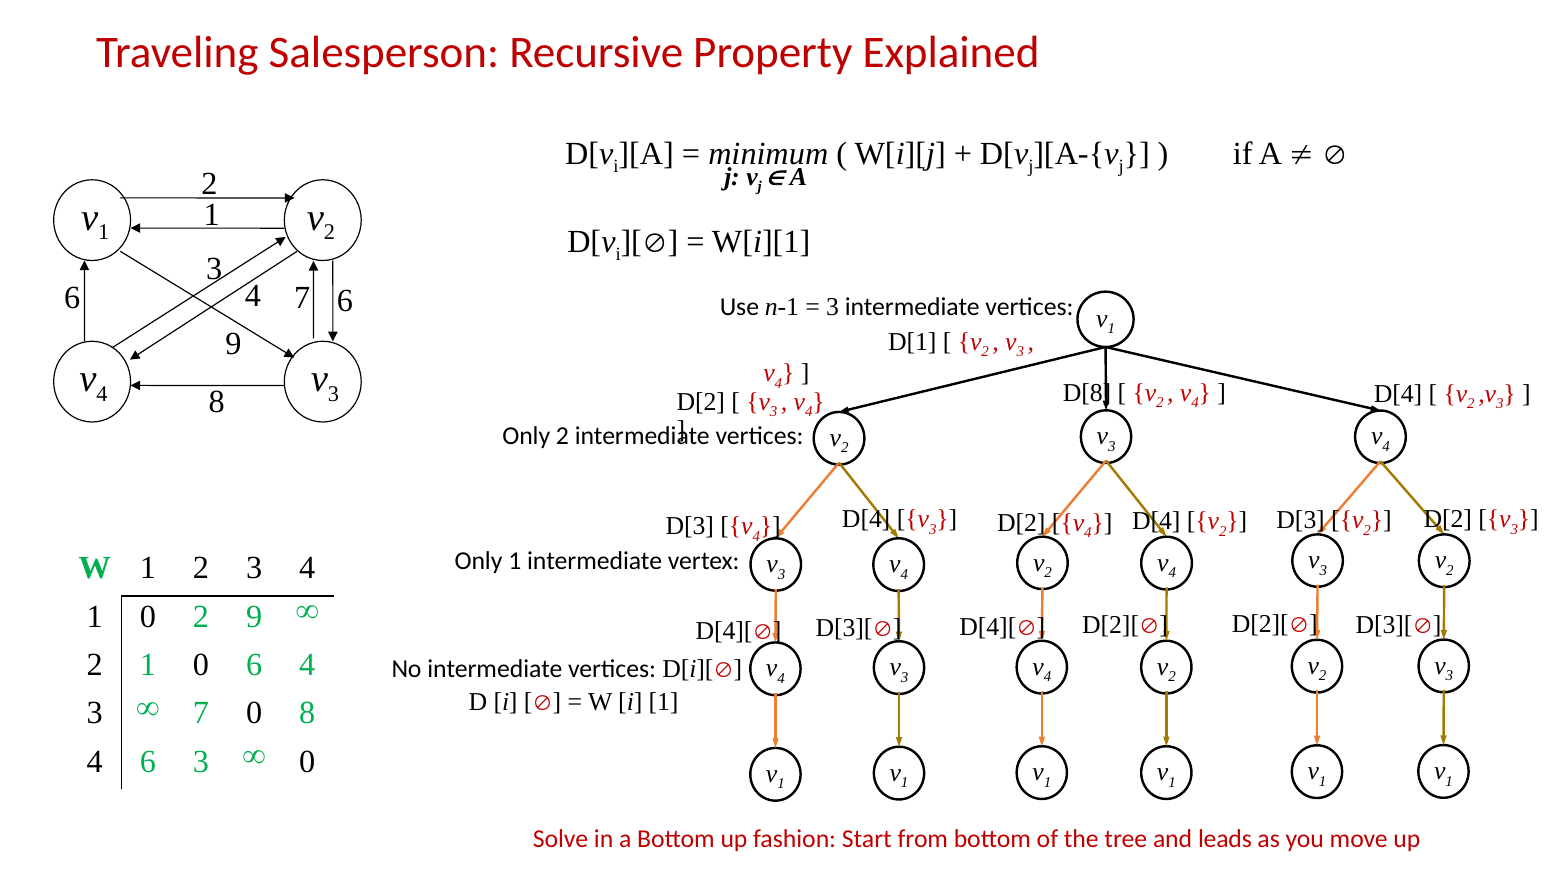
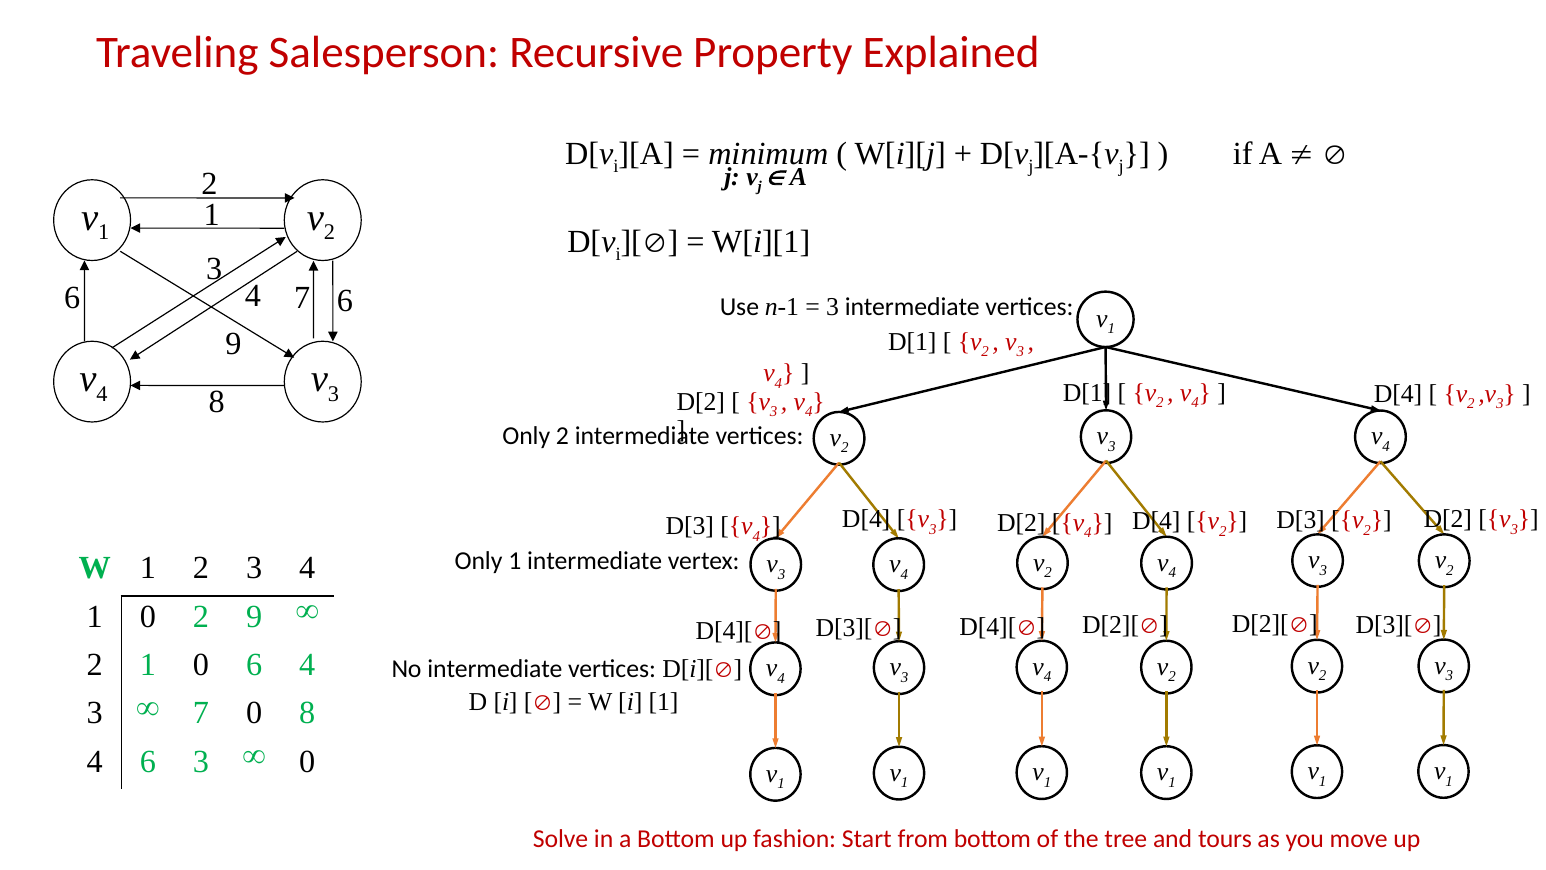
D[8: D[8 -> D[1 (1087, 393)
leads: leads -> tours (1225, 838)
